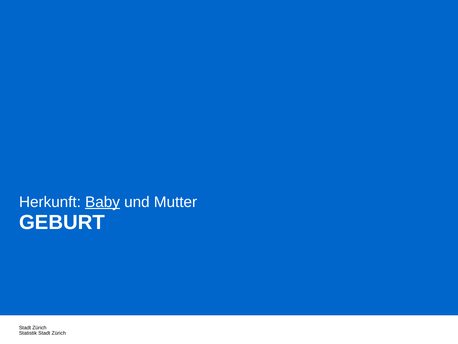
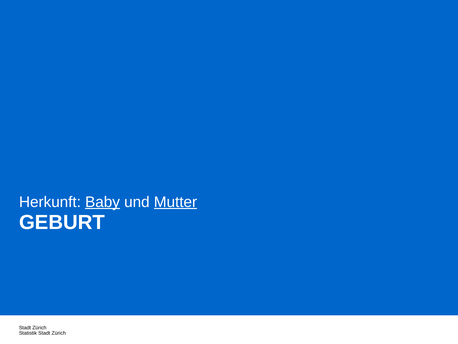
Mutter underline: none -> present (176, 202)
